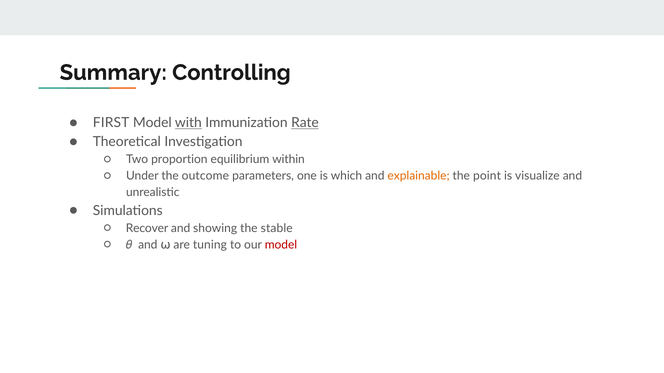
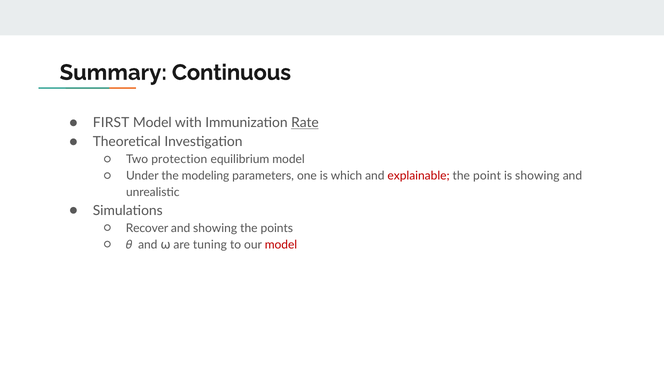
Controlling: Controlling -> Continuous (231, 73)
with underline: present -> none (188, 123)
proportion: proportion -> protection (179, 160)
equilibrium within: within -> model (288, 160)
outcome: outcome -> modeling (205, 176)
explainable colour: orange -> red (419, 176)
is visualize: visualize -> showing (537, 176)
stable: stable -> points (277, 228)
